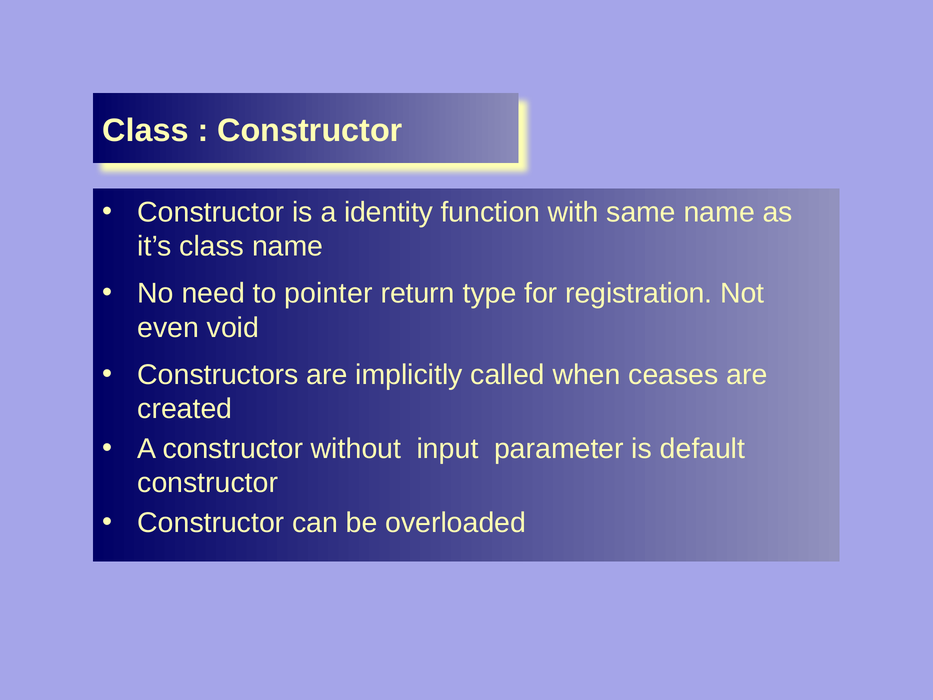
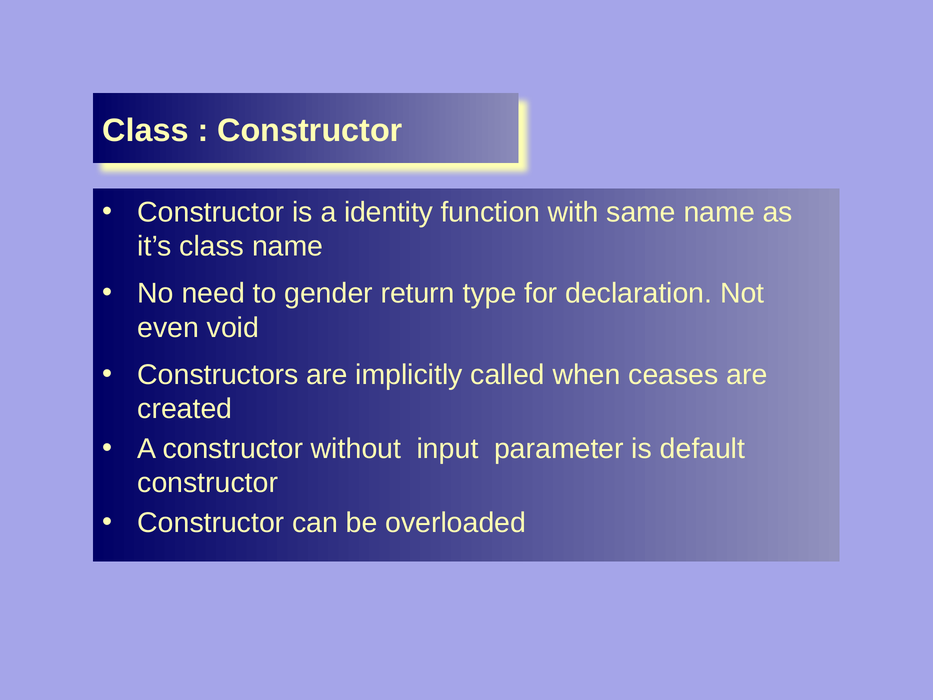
pointer: pointer -> gender (329, 293)
registration: registration -> declaration (639, 293)
